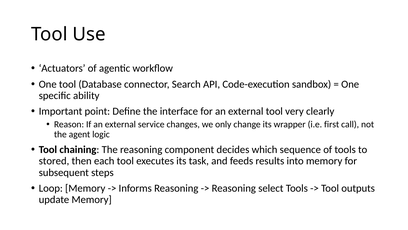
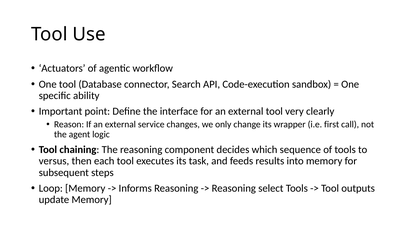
stored: stored -> versus (54, 161)
